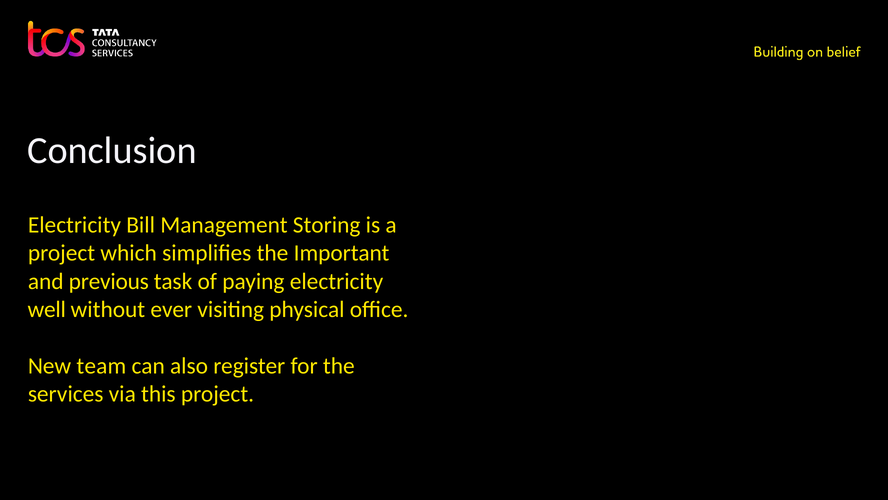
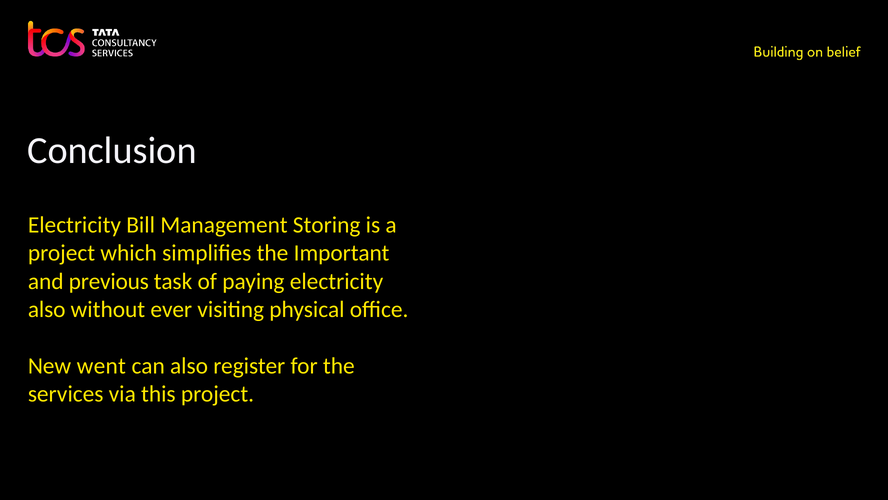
well: well -> also (47, 309)
team: team -> went (101, 365)
